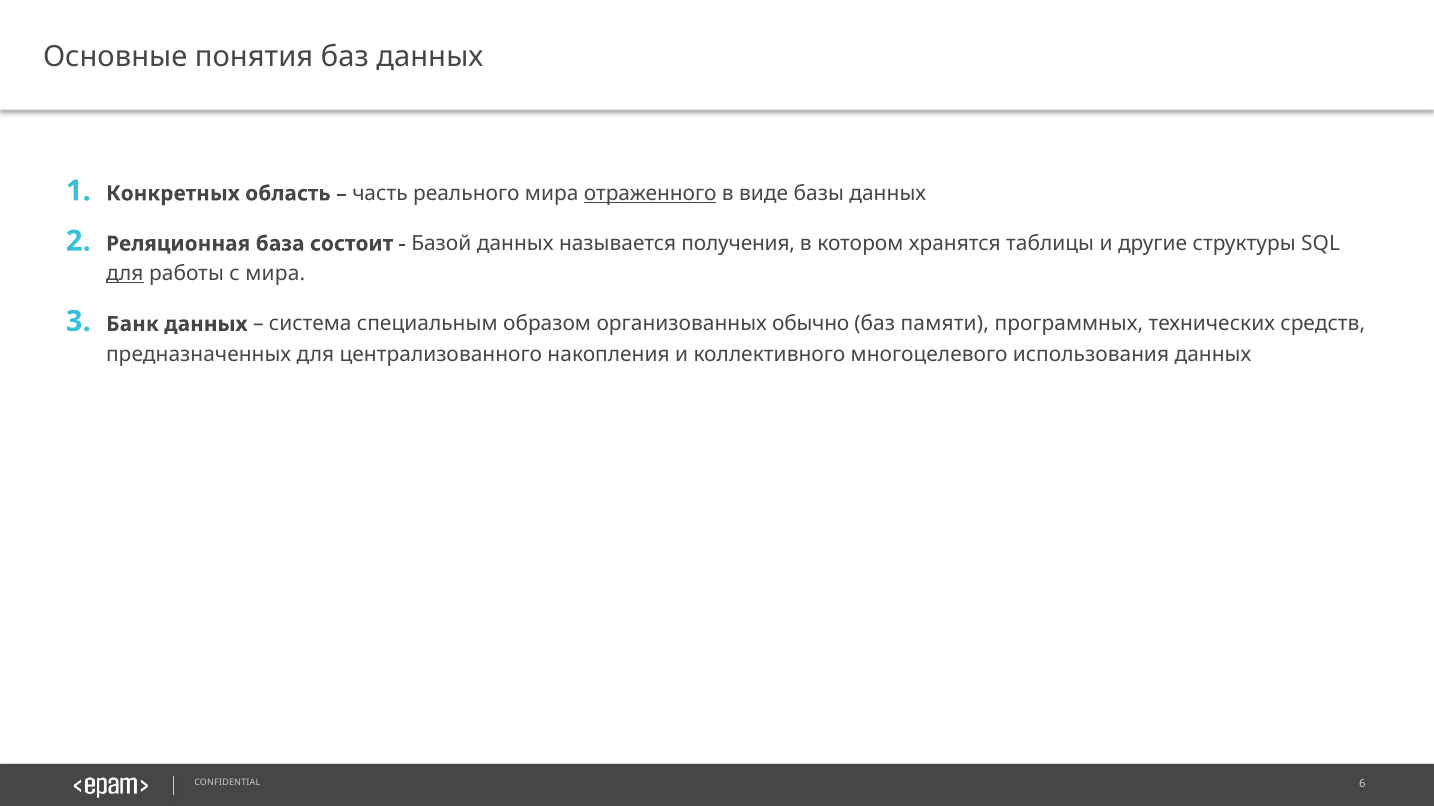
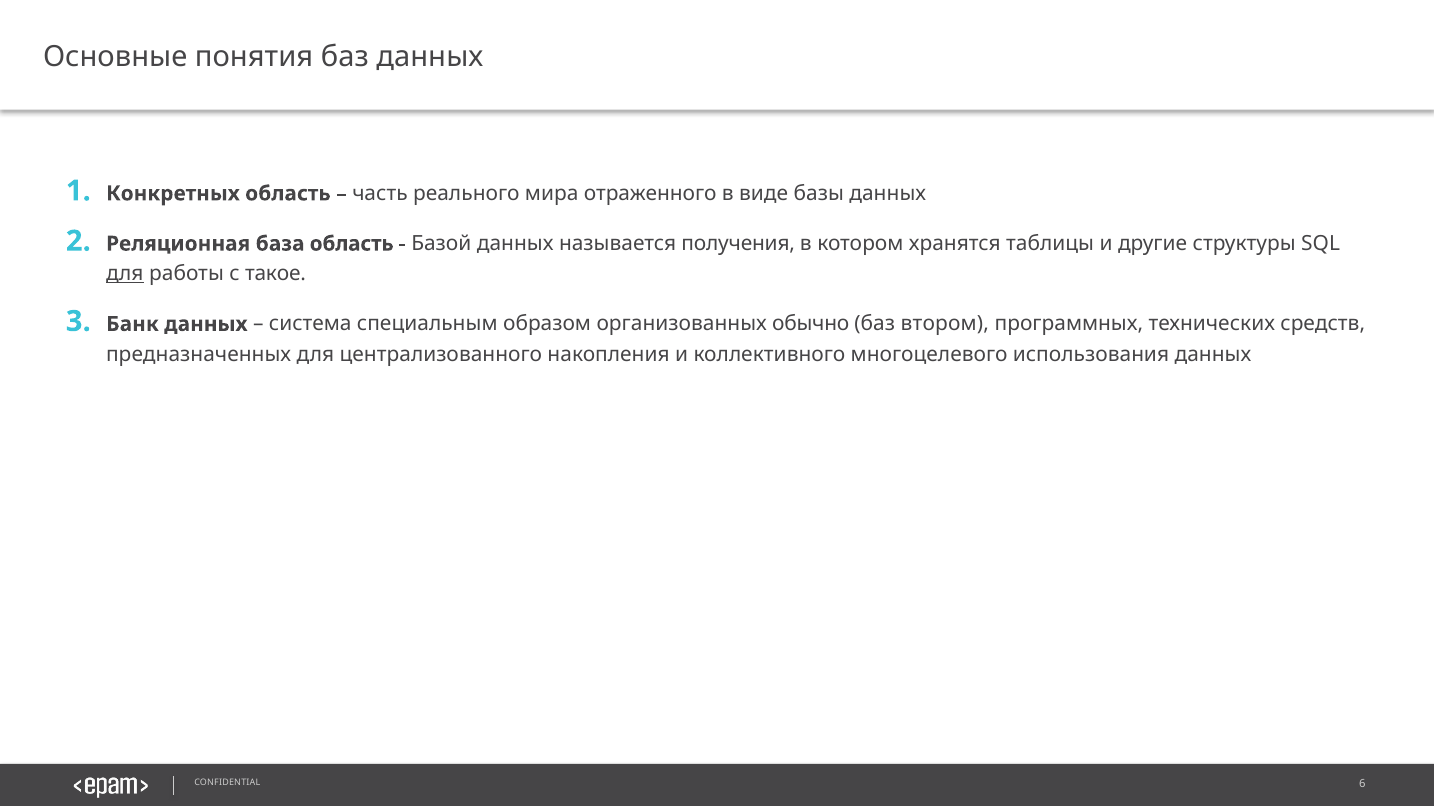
отраженного underline: present -> none (650, 194)
база состоит: состоит -> область (352, 244)
с мира: мира -> такое (276, 274)
памяти: памяти -> втором (945, 324)
